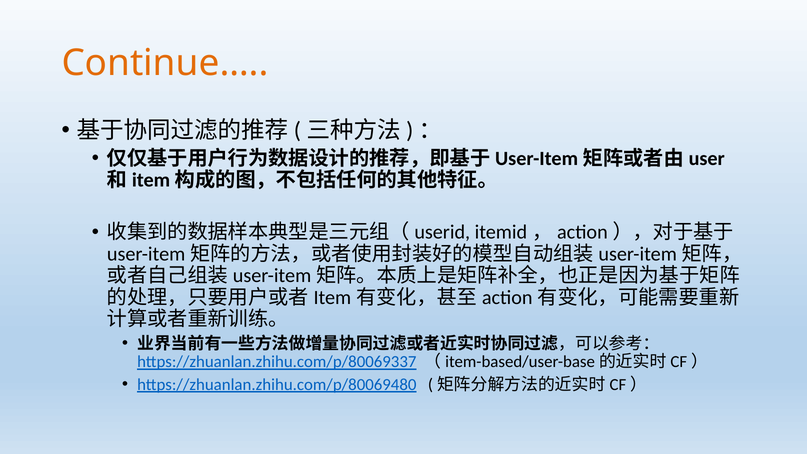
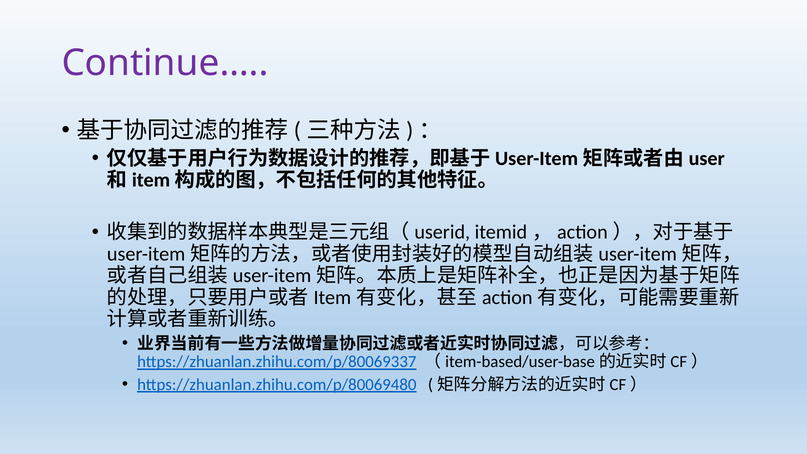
Continue… colour: orange -> purple (165, 63)
